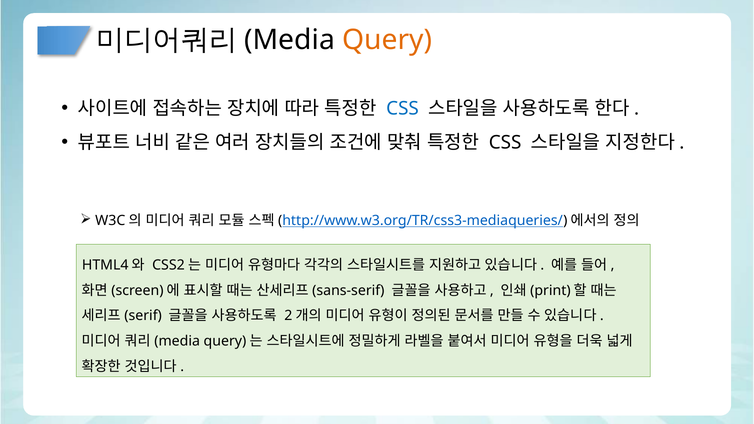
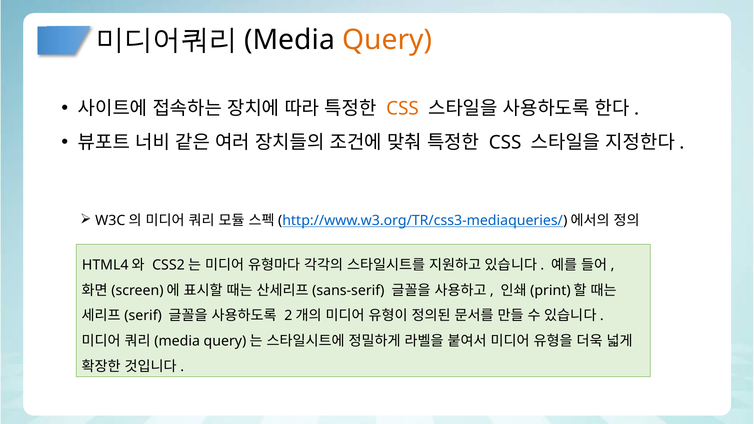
CSS colour: blue -> orange (403, 109)
